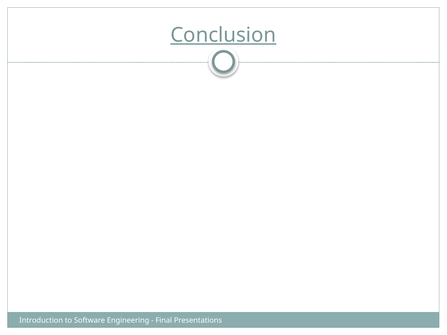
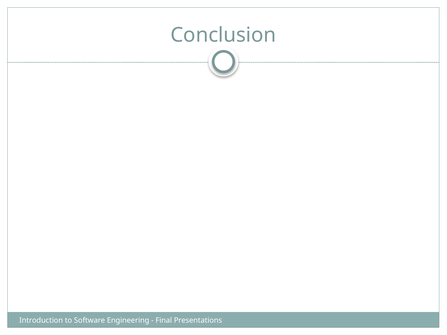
Conclusion underline: present -> none (223, 35)
